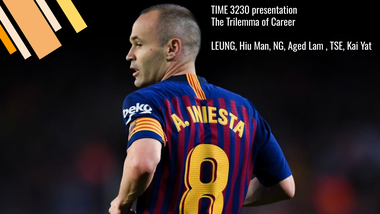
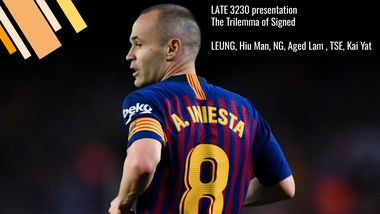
TIME: TIME -> LATE (219, 11)
Career: Career -> Signed (283, 23)
